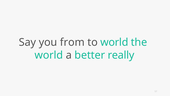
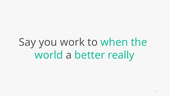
from: from -> work (72, 42)
to world: world -> when (114, 42)
